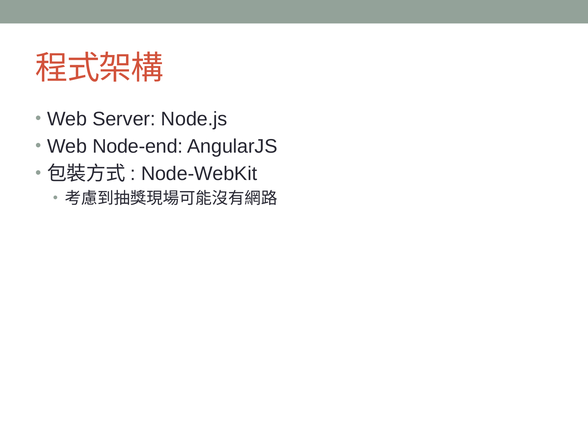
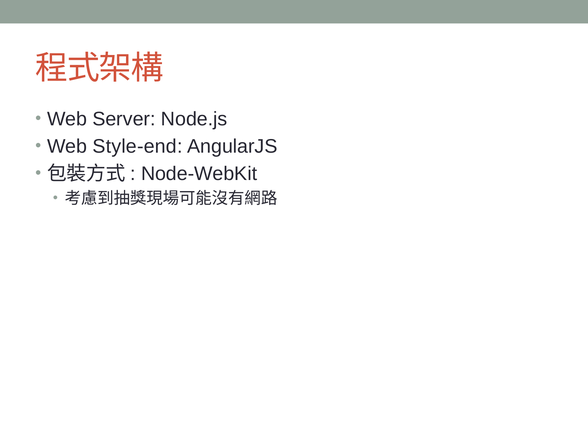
Node-end: Node-end -> Style-end (137, 146)
